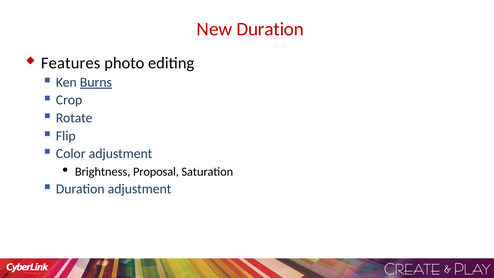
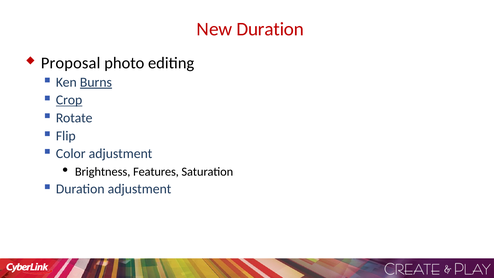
Features: Features -> Proposal (71, 63)
Crop underline: none -> present (69, 100)
Proposal: Proposal -> Features (156, 172)
